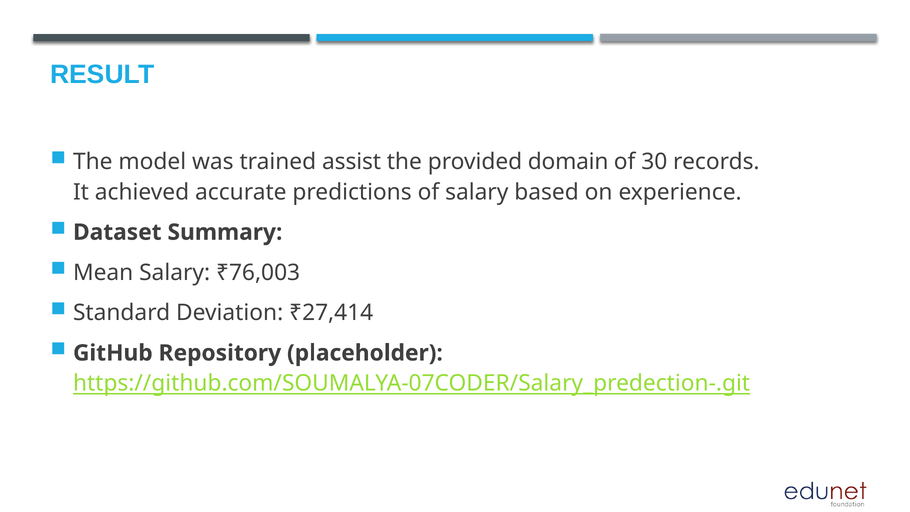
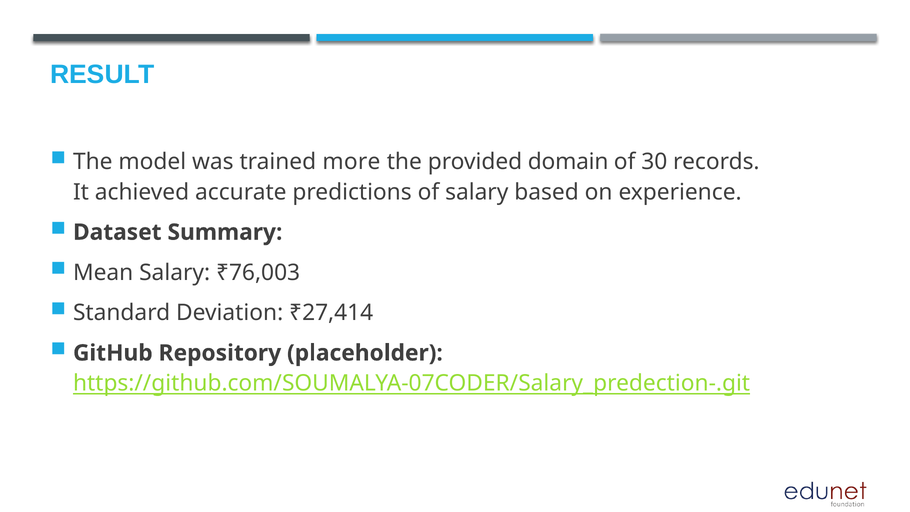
assist: assist -> more (351, 162)
